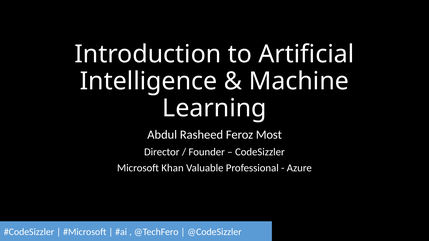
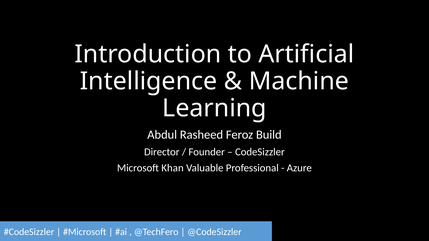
Most: Most -> Build (269, 135)
